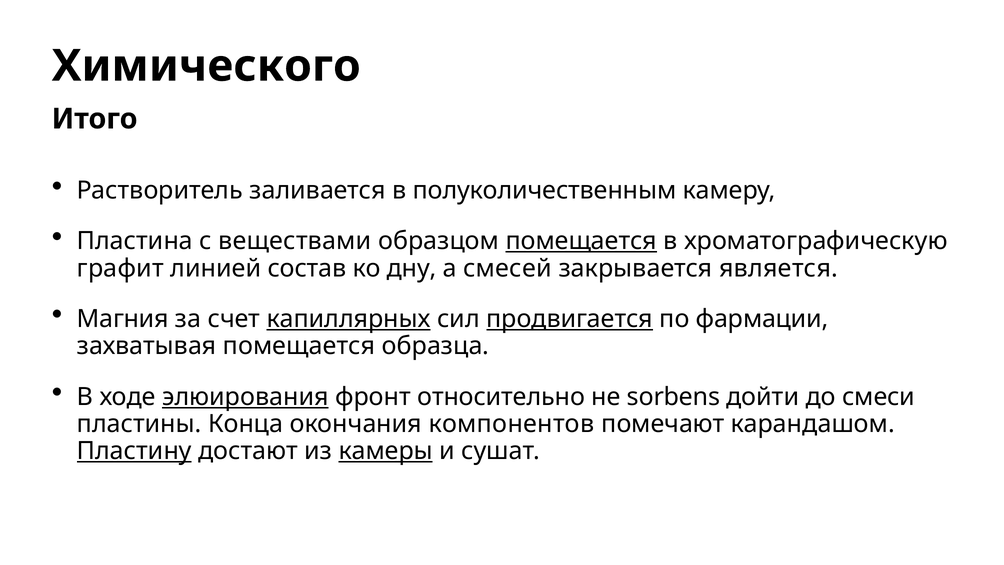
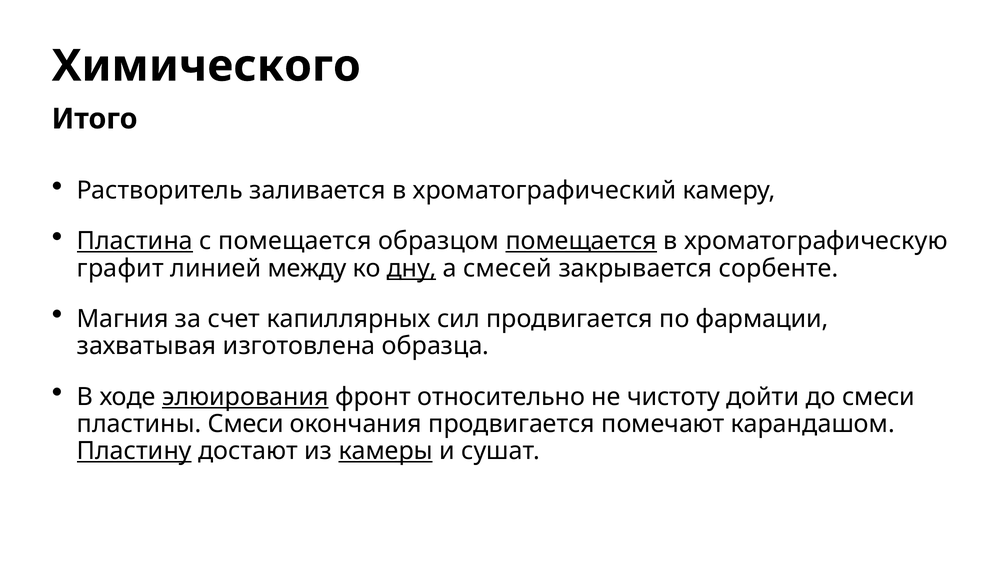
полуколичественным: полуколичественным -> хроматографический (544, 190)
Пластина underline: none -> present (135, 241)
с веществами: веществами -> помещается (295, 241)
состав: состав -> между (307, 268)
дну underline: none -> present (412, 268)
является: является -> сорбенте (779, 268)
капиллярных underline: present -> none (349, 319)
продвигается underline: present -> none (570, 319)
захватывая помещается: помещается -> изготовлена (299, 346)
sorbens: sorbens -> чистоту (674, 397)
пластины Конца: Конца -> Смеси (246, 424)
окончания компонентов: компонентов -> продвигается (512, 424)
